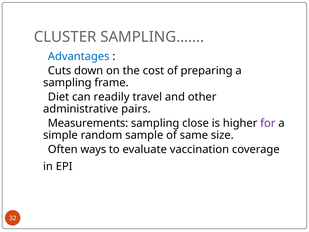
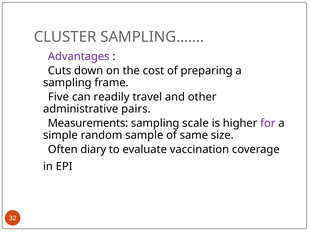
Advantages colour: blue -> purple (79, 56)
Diet: Diet -> Five (58, 97)
close: close -> scale (196, 123)
ways: ways -> diary (93, 149)
